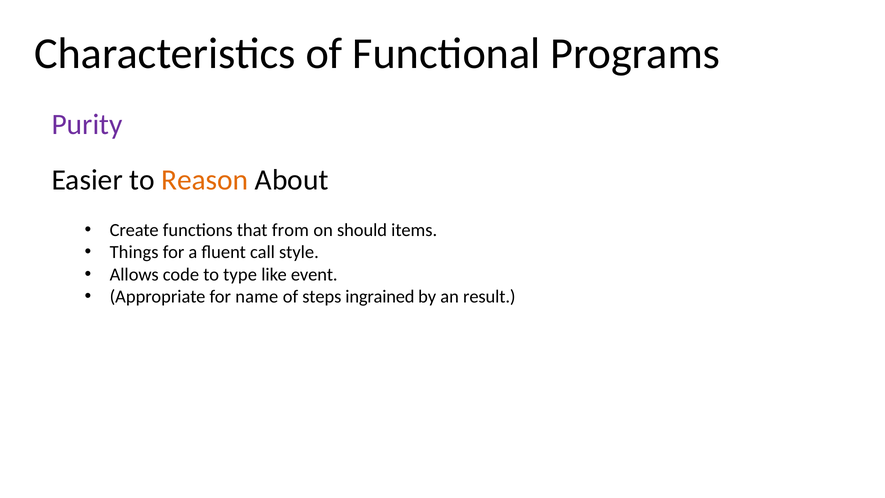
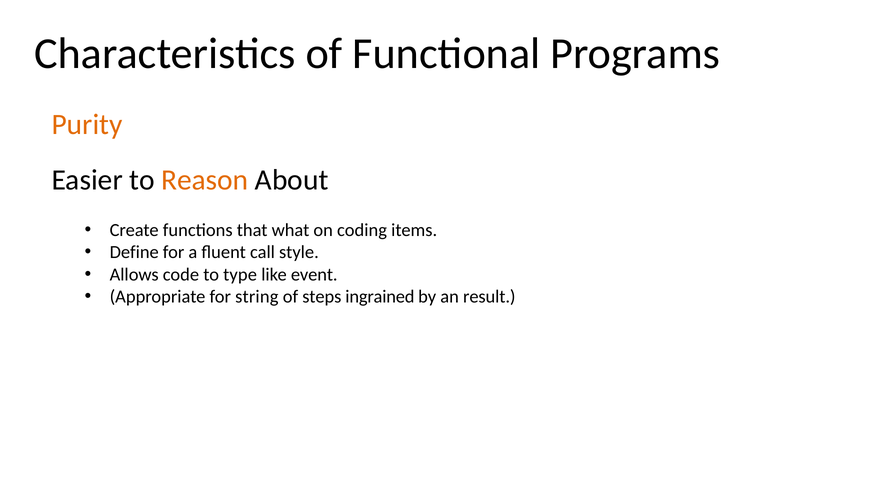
Purity colour: purple -> orange (87, 125)
from: from -> what (291, 230)
should: should -> coding (362, 230)
Things: Things -> Define (134, 252)
name: name -> string (257, 296)
